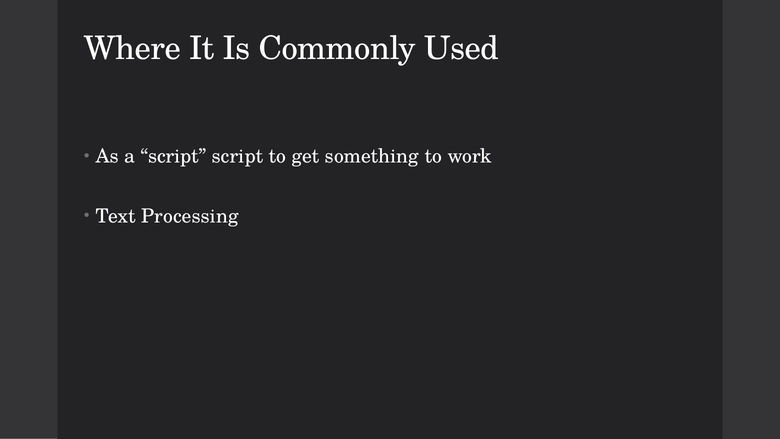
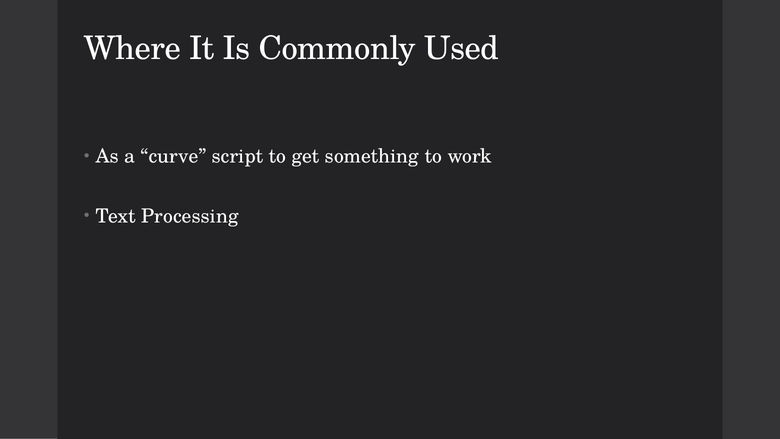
a script: script -> curve (174, 156)
